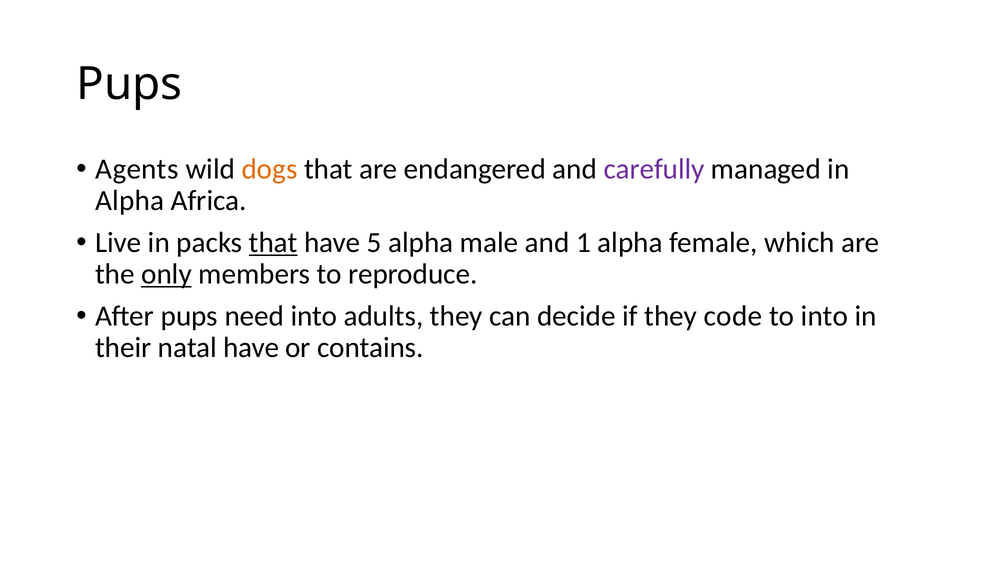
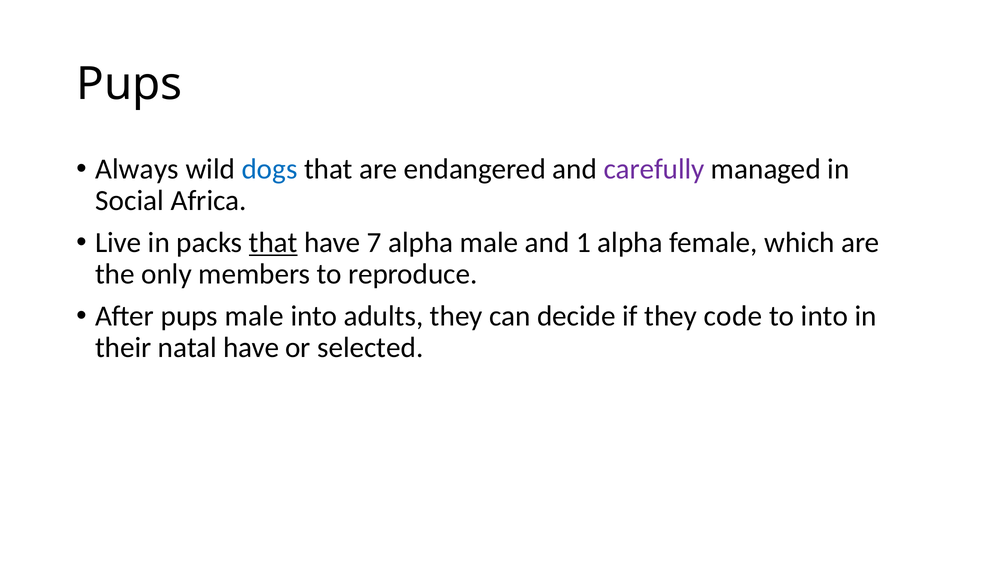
Agents: Agents -> Always (137, 169)
dogs colour: orange -> blue (270, 169)
Alpha: Alpha -> Social (130, 201)
5: 5 -> 7 (374, 243)
only underline: present -> none (166, 274)
pups need: need -> male (254, 316)
contains: contains -> selected (370, 348)
